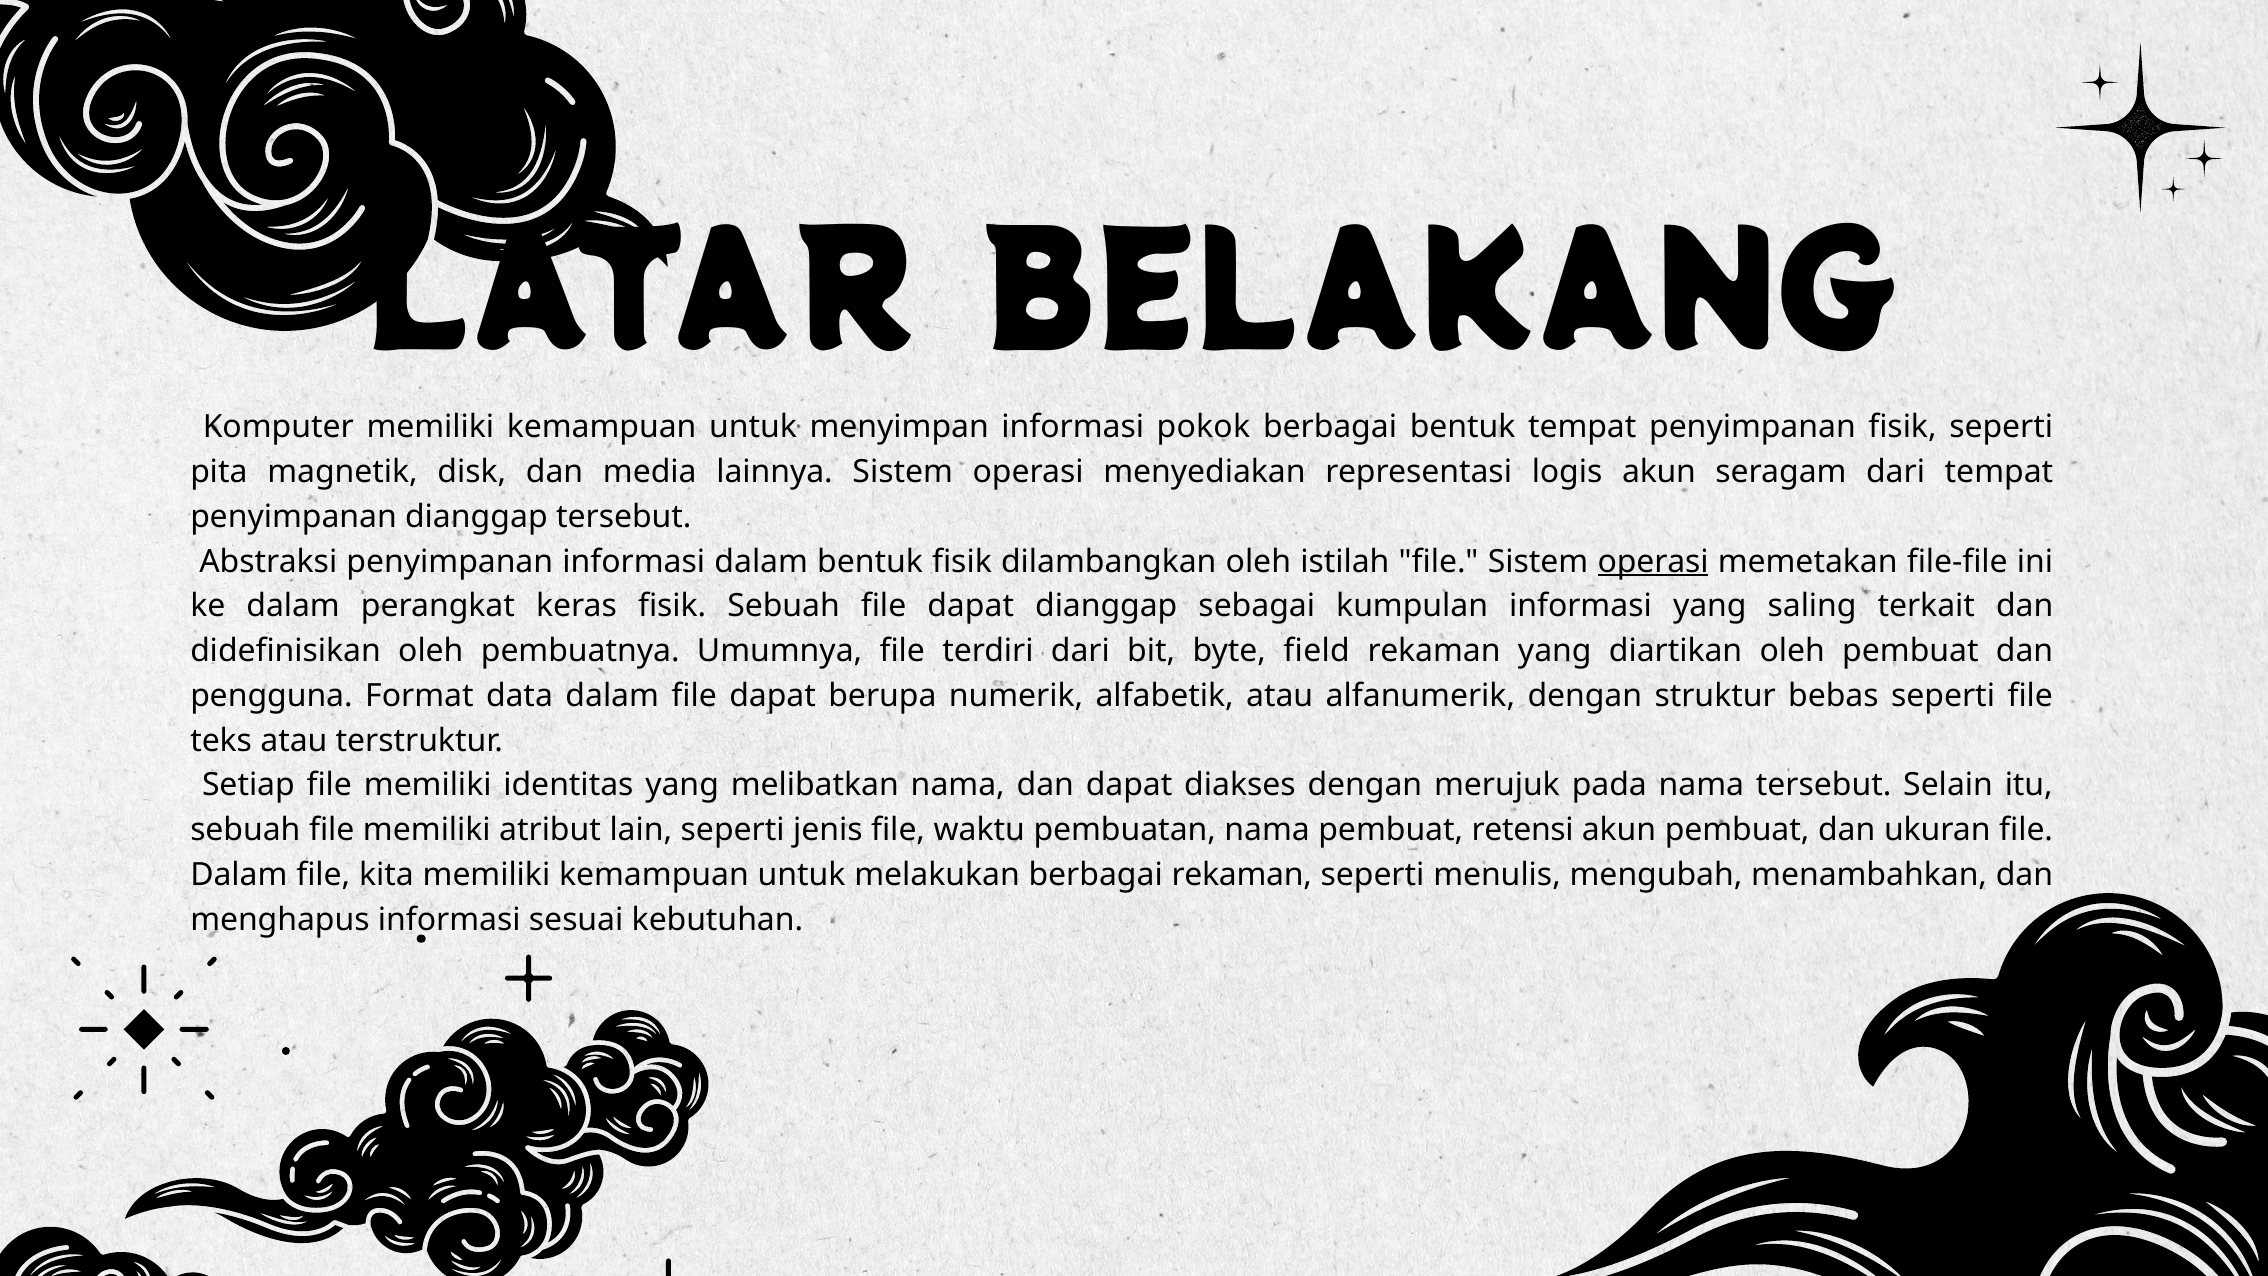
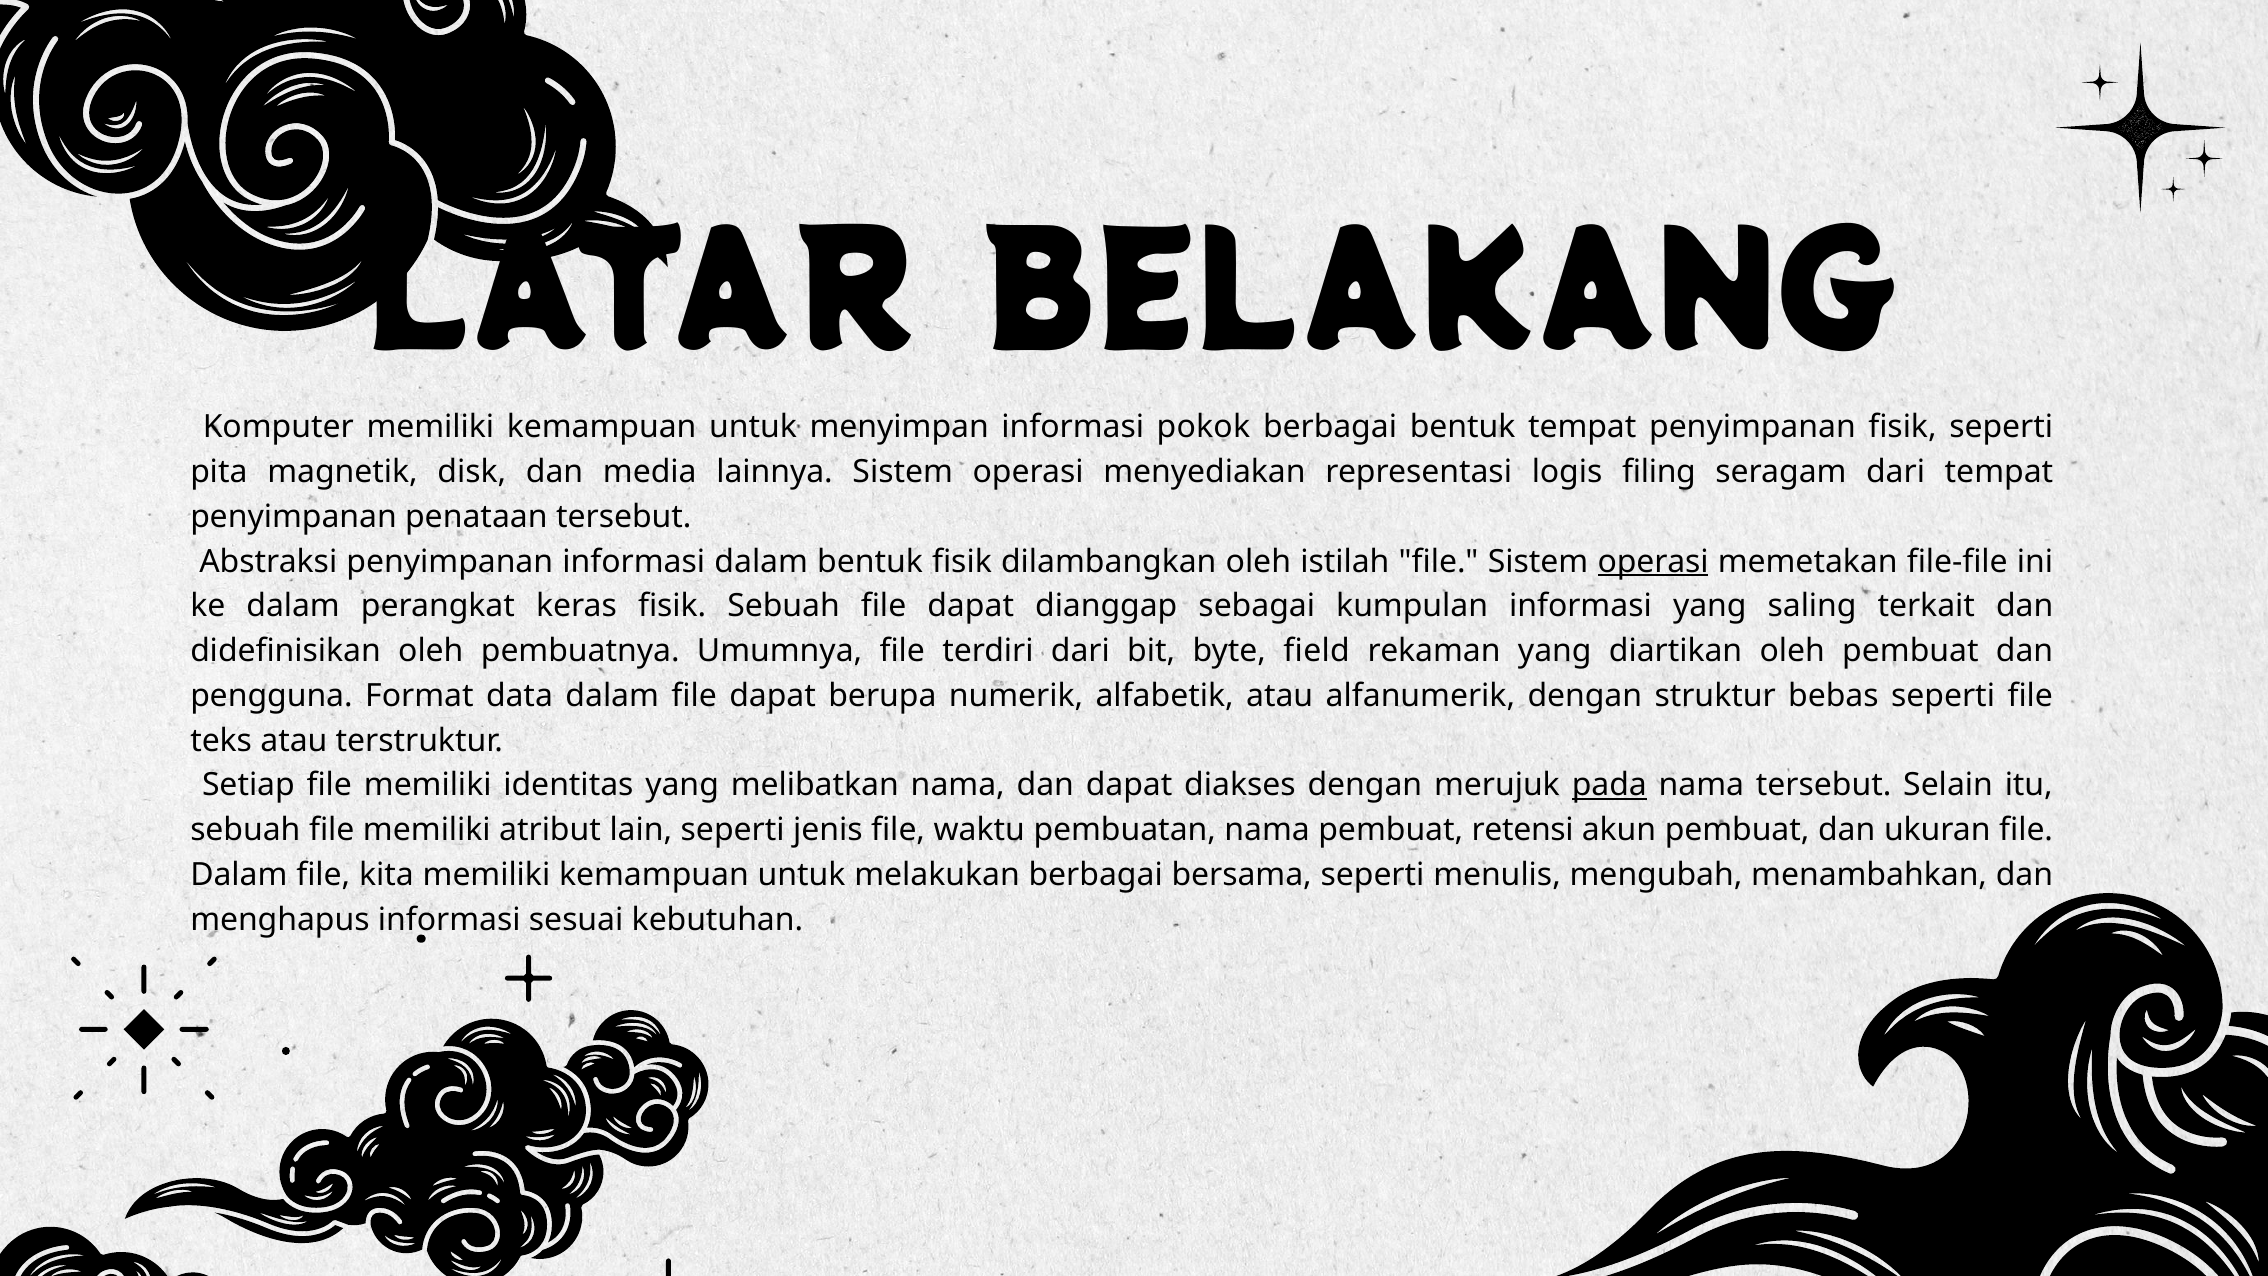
logis akun: akun -> filing (1659, 472)
penyimpanan dianggap: dianggap -> penataan (476, 517)
pada underline: none -> present (1609, 785)
berbagai rekaman: rekaman -> bersama (1242, 875)
